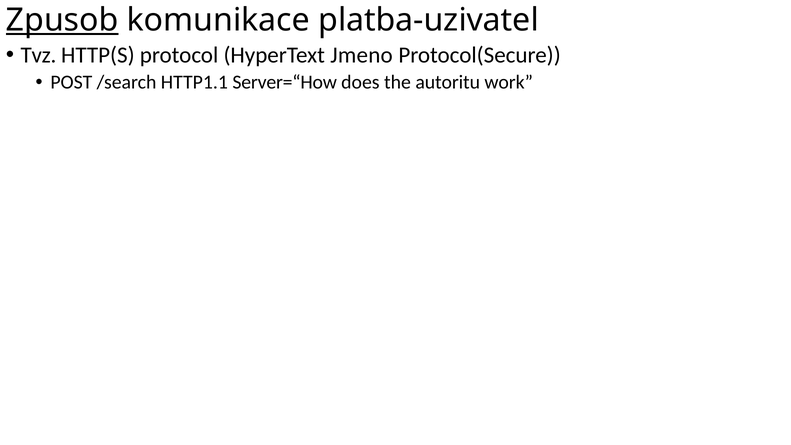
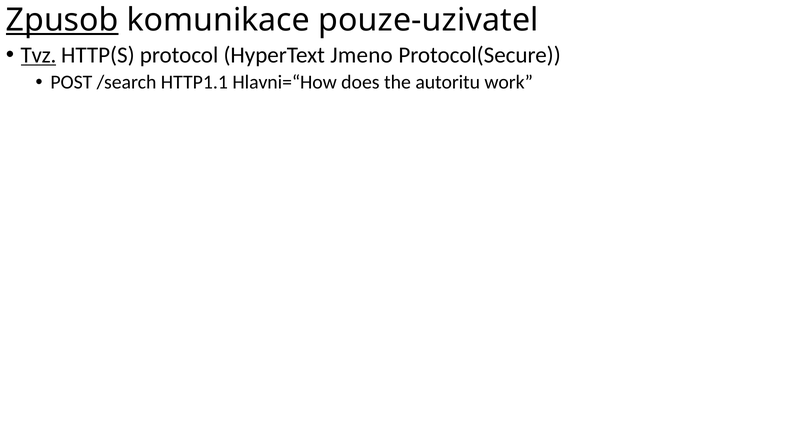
platba-uzivatel: platba-uzivatel -> pouze-uzivatel (428, 20)
Tvz underline: none -> present (38, 55)
Server=“How: Server=“How -> Hlavni=“How (285, 82)
